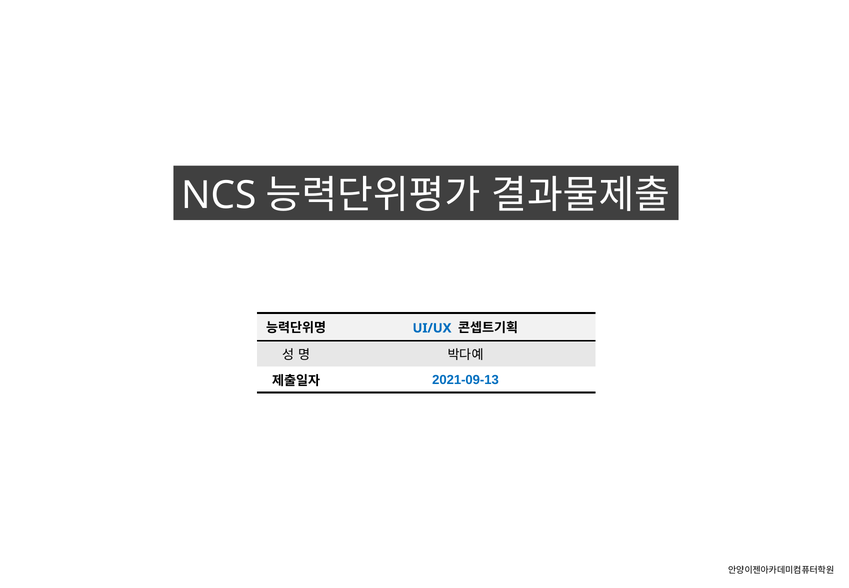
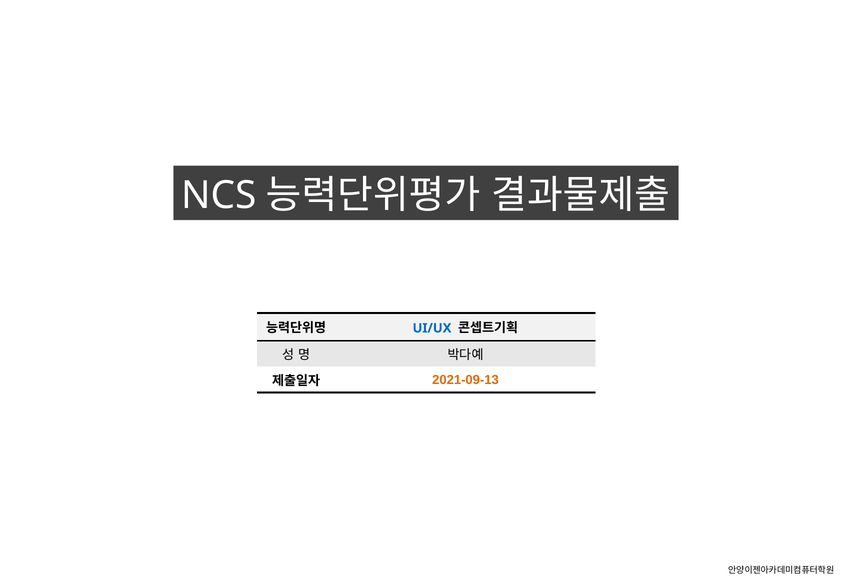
2021-09-13 colour: blue -> orange (465, 380)
